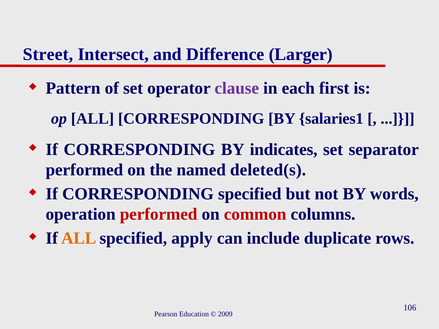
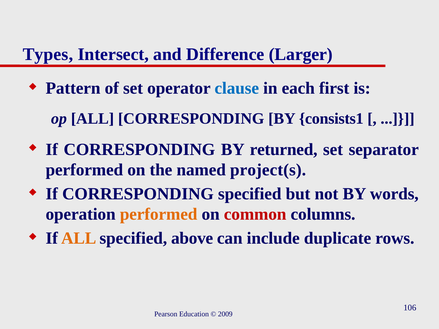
Street: Street -> Types (48, 54)
clause colour: purple -> blue (237, 88)
salaries1: salaries1 -> consists1 (331, 119)
indicates: indicates -> returned (284, 150)
deleted(s: deleted(s -> project(s (268, 170)
performed colour: red -> orange (159, 214)
apply: apply -> above (192, 238)
